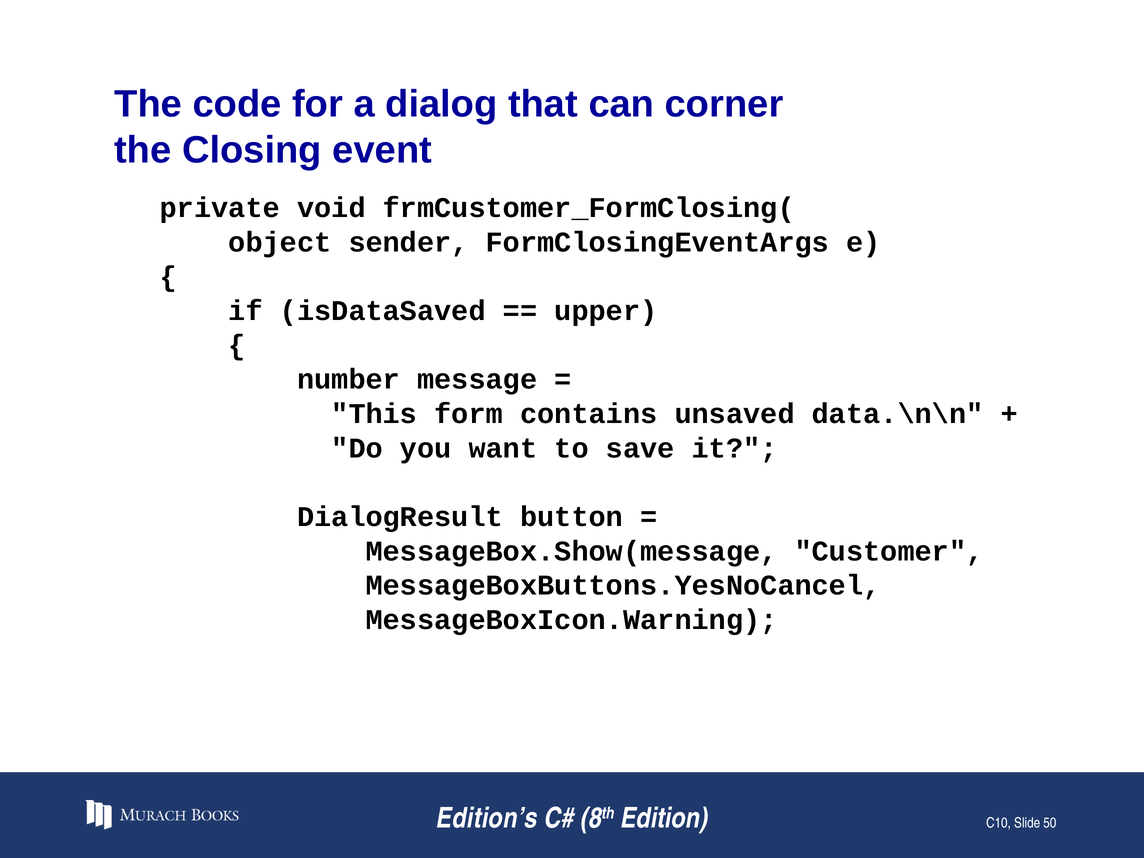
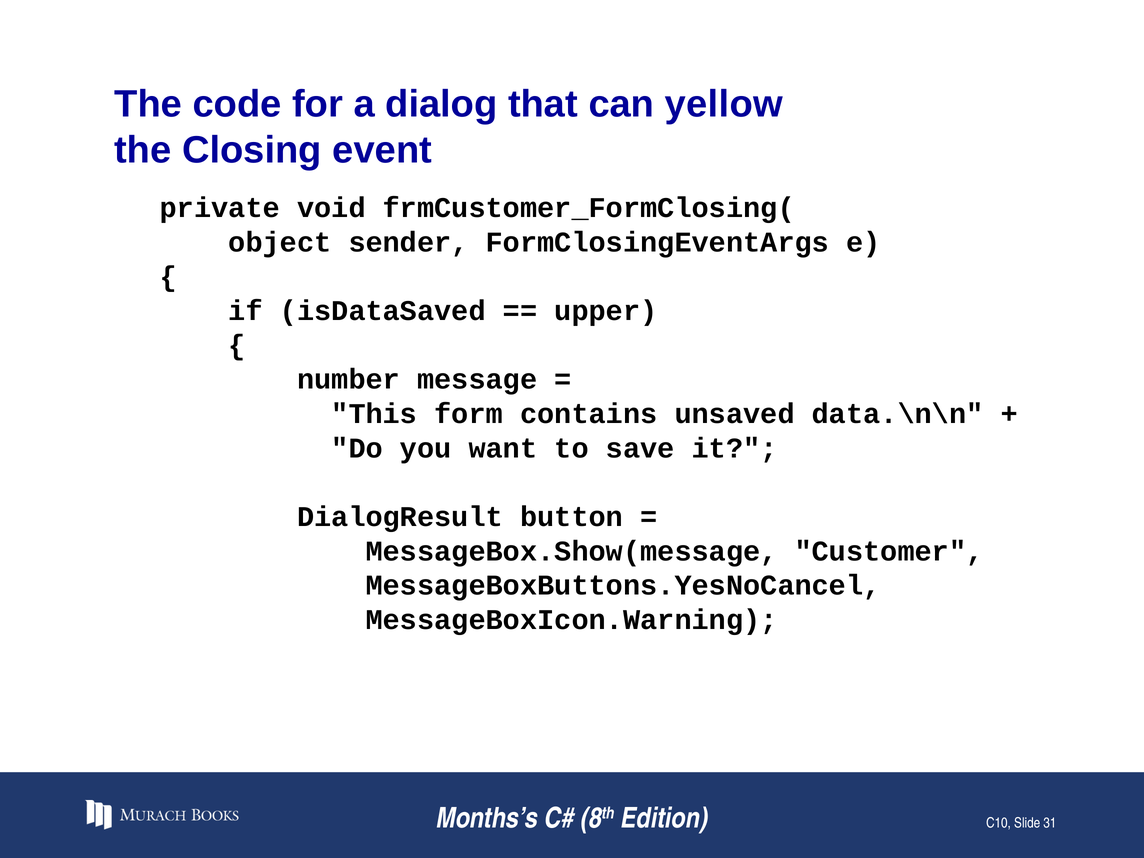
corner: corner -> yellow (724, 104)
Edition’s: Edition’s -> Months’s (487, 818)
50: 50 -> 31 (1050, 823)
